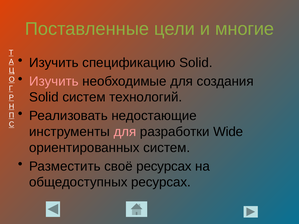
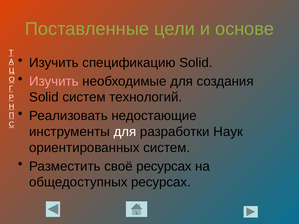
многие: многие -> основе (245, 29)
для colour: pink -> white (125, 132)
Wide: Wide -> Наук (228, 132)
